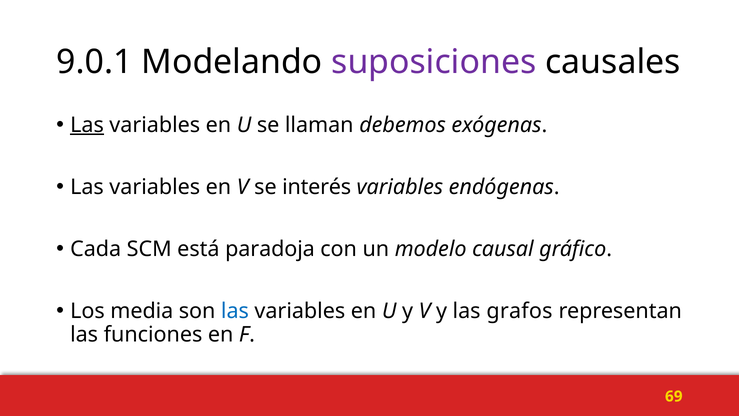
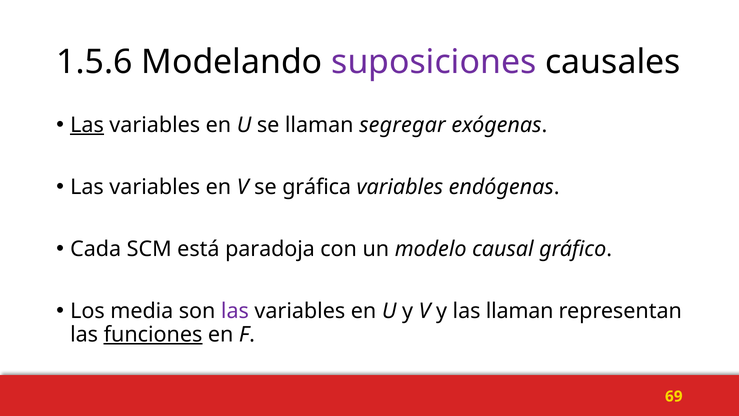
9.0.1: 9.0.1 -> 1.5.6 (94, 62)
debemos: debemos -> segregar (402, 125)
interés: interés -> gráfica (317, 187)
las colour: blue -> purple (235, 311)
las grafos: grafos -> llaman (520, 311)
funciones underline: none -> present (153, 334)
